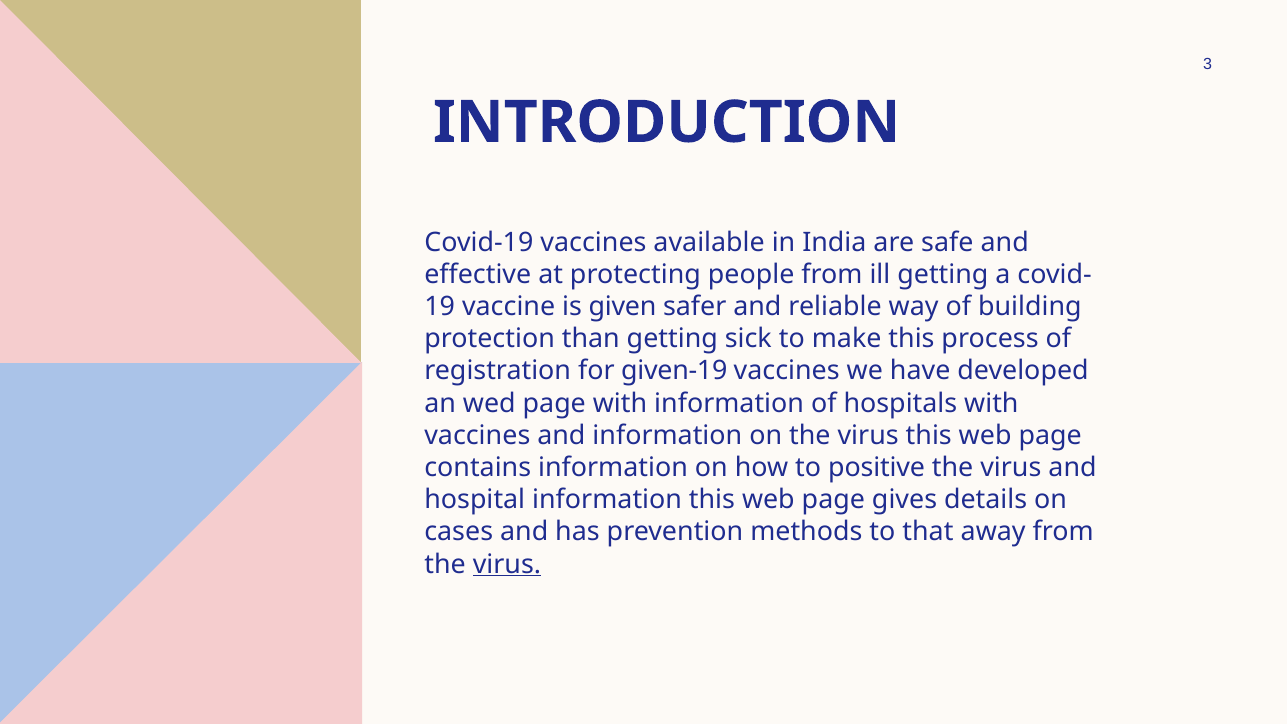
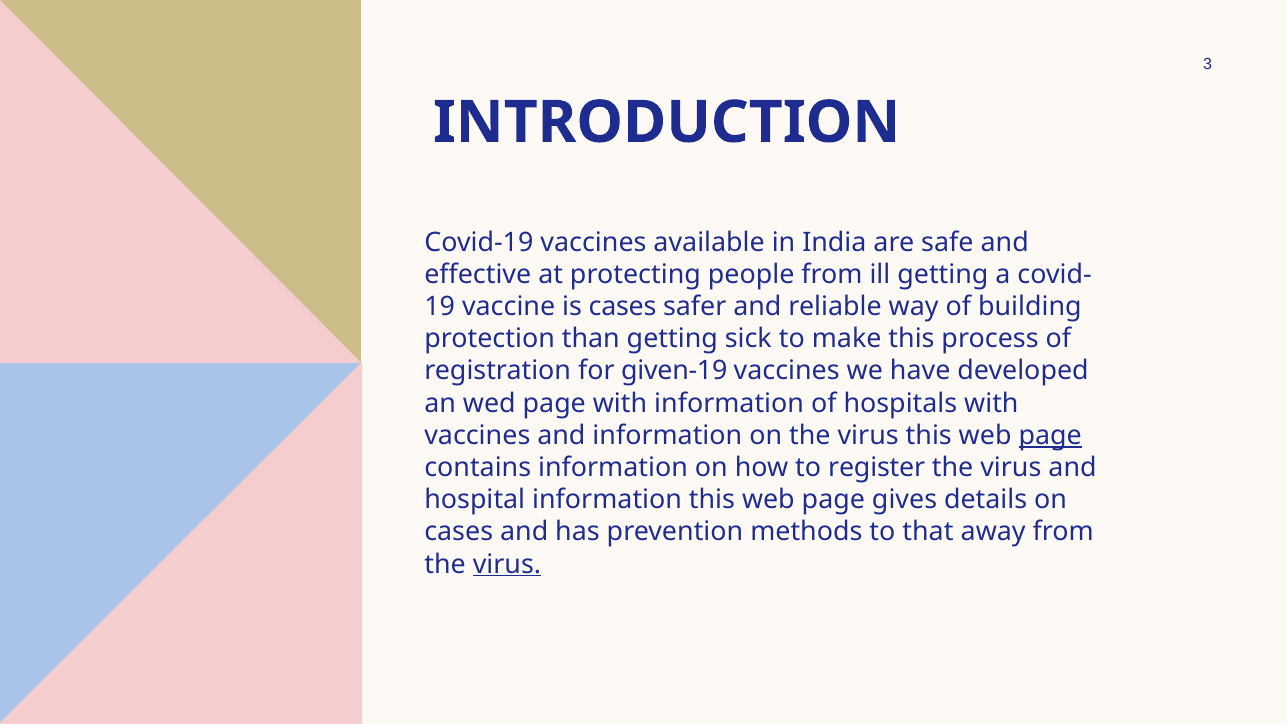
is given: given -> cases (623, 307)
page underline: none -> present (1050, 435)
positive: positive -> register (877, 468)
